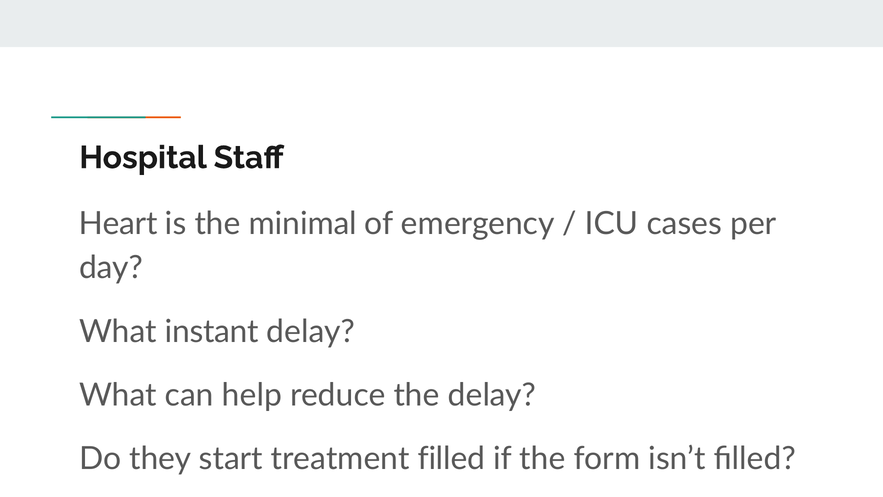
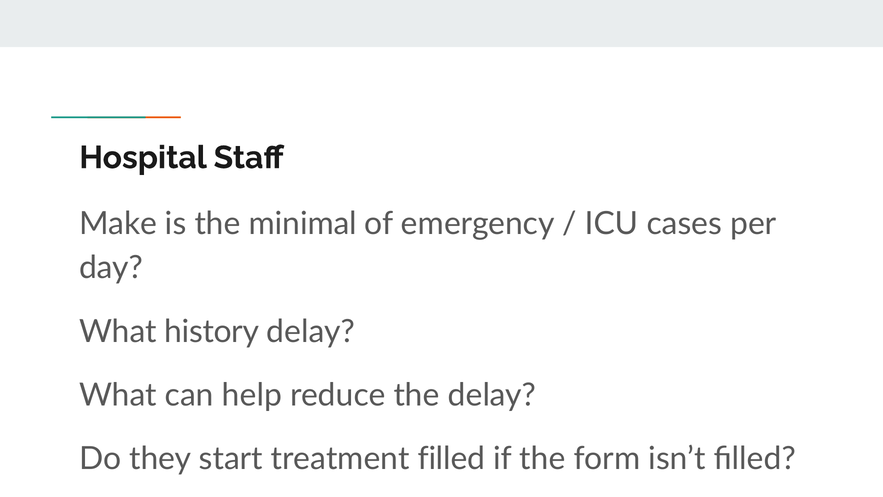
Heart: Heart -> Make (118, 224)
instant: instant -> history (212, 331)
